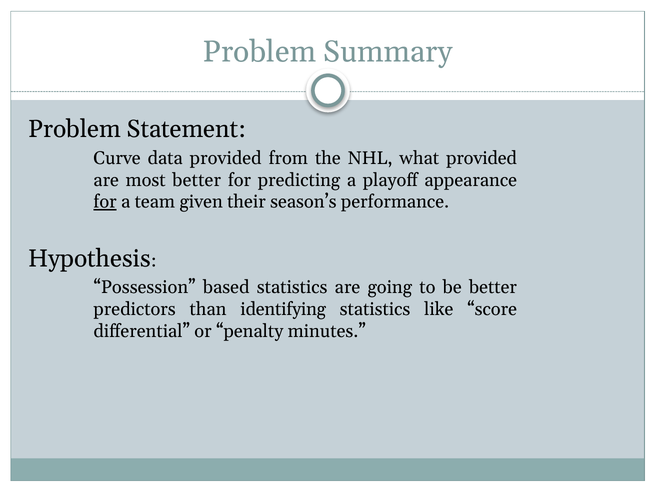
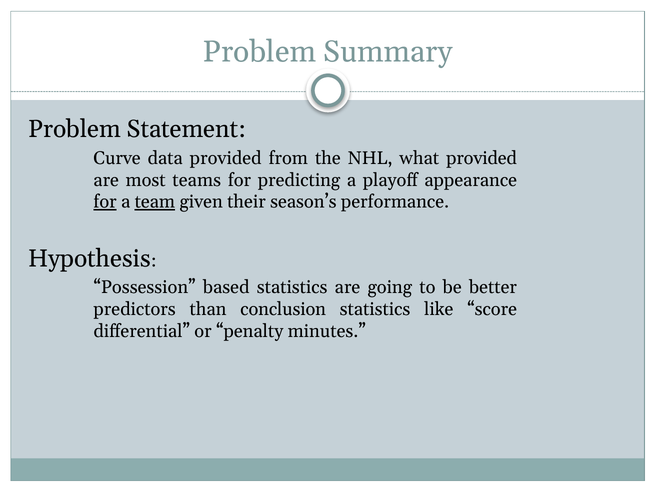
most better: better -> teams (197, 180)
team underline: none -> present (155, 202)
identifying: identifying -> conclusion (283, 309)
